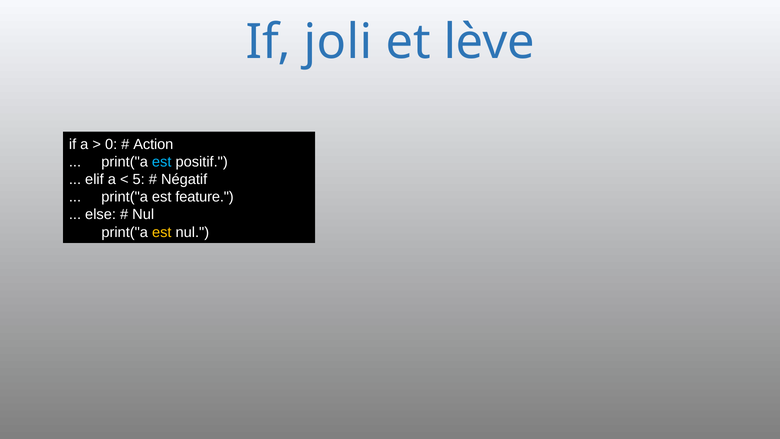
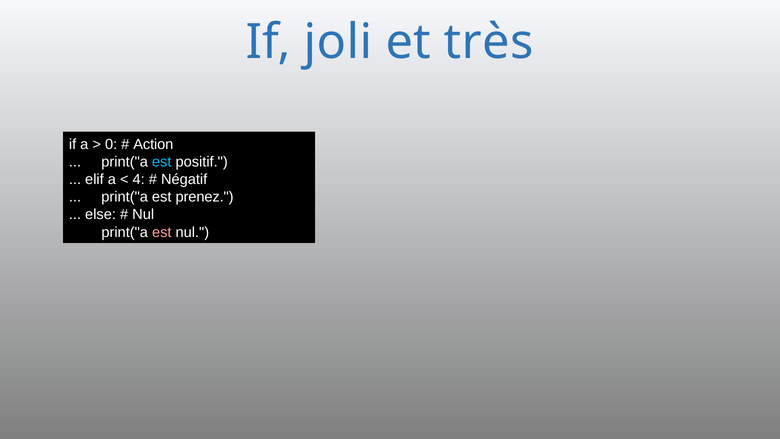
lève: lève -> très (489, 42)
5: 5 -> 4 (139, 179)
feature: feature -> prenez (205, 197)
est colour: yellow -> pink (162, 232)
